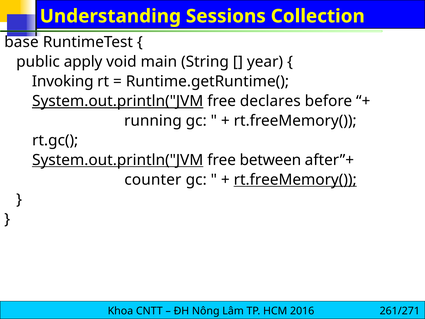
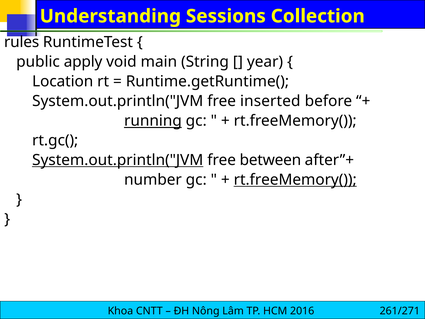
base: base -> rules (22, 42)
Invoking: Invoking -> Location (63, 81)
System.out.println("JVM underline: present -> none (118, 101)
declares: declares -> inserted (270, 101)
running underline: none -> present (153, 121)
counter: counter -> number (153, 180)
